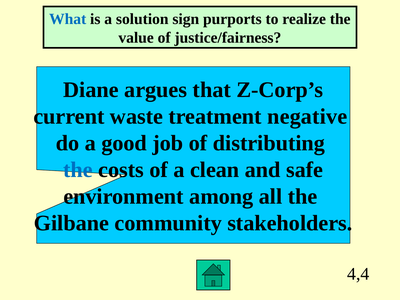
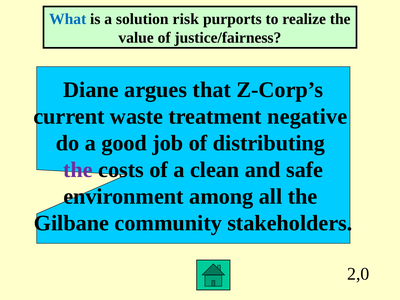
sign: sign -> risk (186, 19)
the colour: blue -> purple (78, 170)
4,4: 4,4 -> 2,0 (358, 274)
